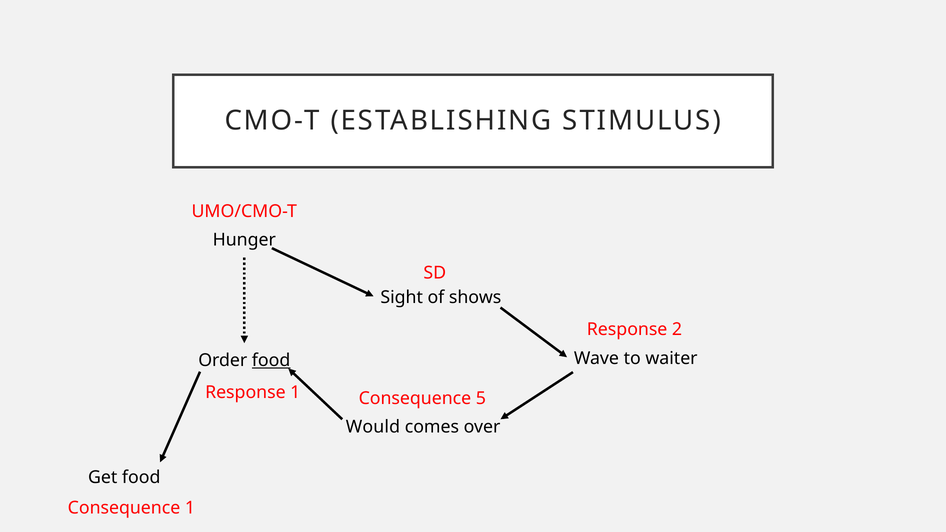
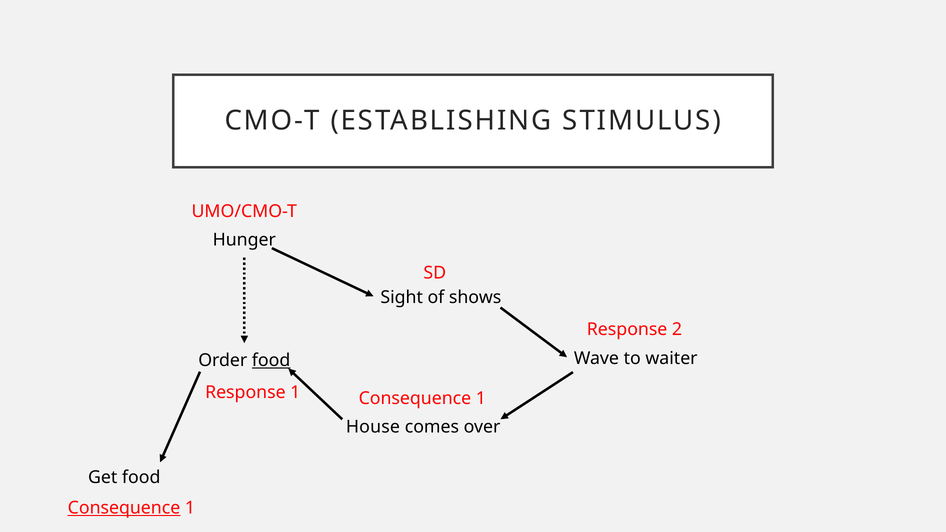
5: 5 -> 1 (481, 398)
Would: Would -> House (373, 427)
Consequence underline: none -> present (124, 508)
